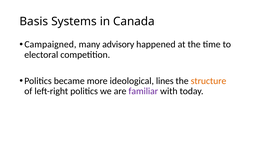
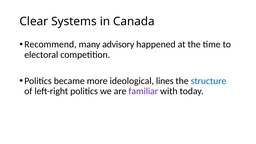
Basis: Basis -> Clear (34, 22)
Campaigned: Campaigned -> Recommend (50, 44)
structure colour: orange -> blue (209, 81)
